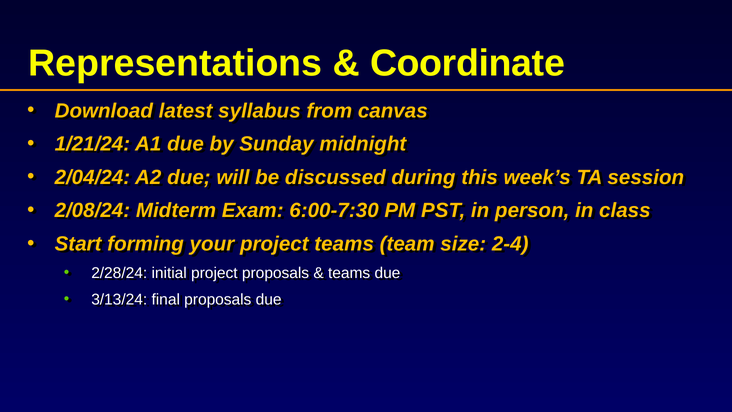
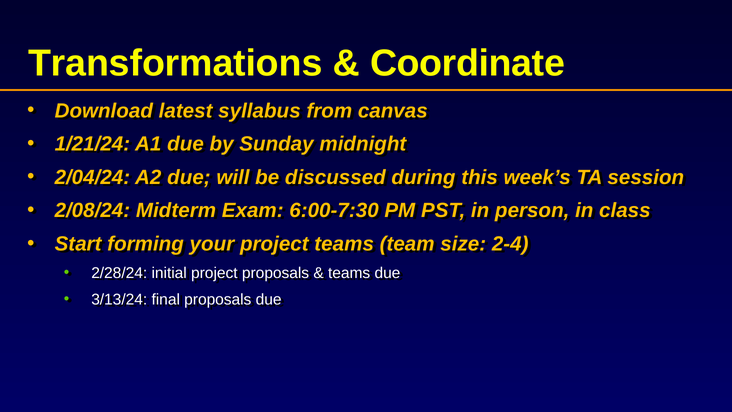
Representations: Representations -> Transformations (175, 63)
